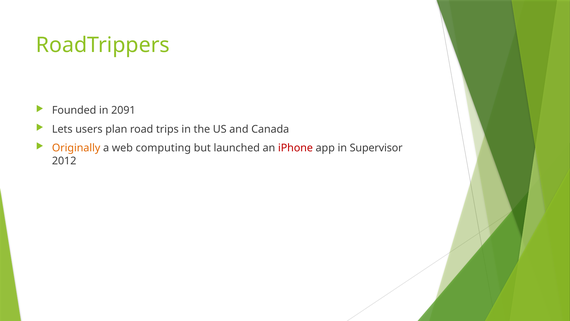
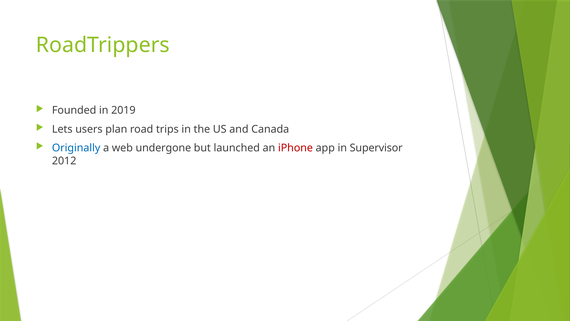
2091: 2091 -> 2019 (123, 110)
Originally colour: orange -> blue (76, 148)
computing: computing -> undergone (163, 148)
